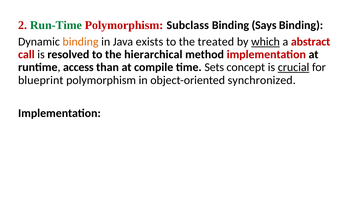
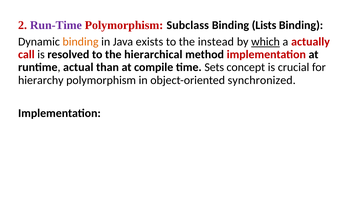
Run-Time colour: green -> purple (56, 25)
Says: Says -> Lists (264, 25)
treated: treated -> instead (216, 42)
abstract: abstract -> actually (311, 42)
access: access -> actual (78, 67)
crucial underline: present -> none (294, 67)
blueprint: blueprint -> hierarchy (41, 80)
